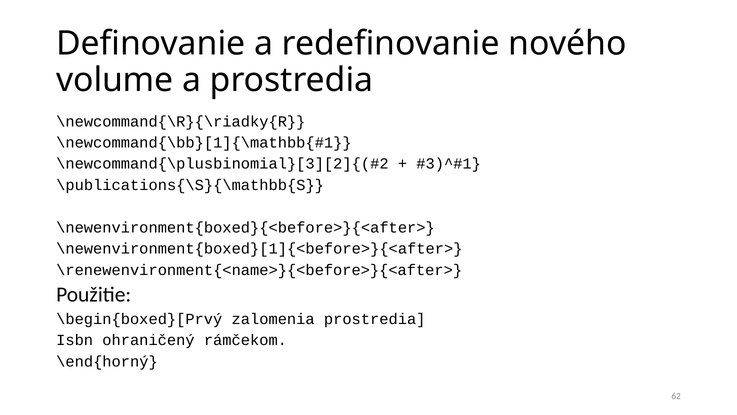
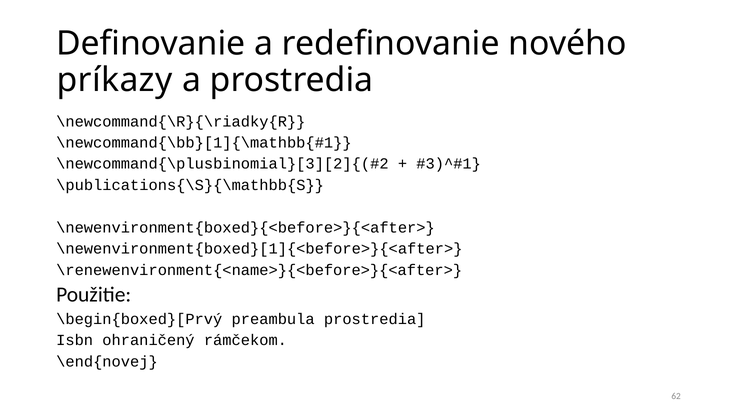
volume: volume -> príkazy (115, 80)
zalomenia: zalomenia -> preambula (273, 319)
\end{horný: \end{horný -> \end{novej (107, 361)
